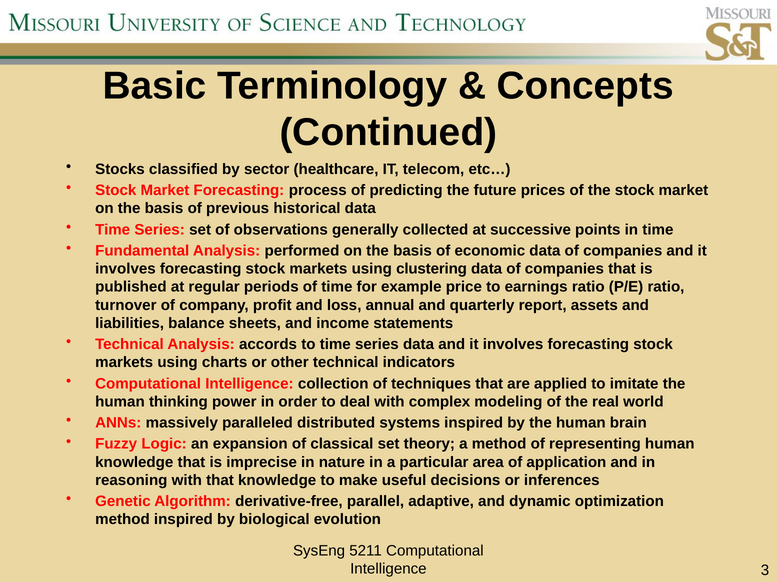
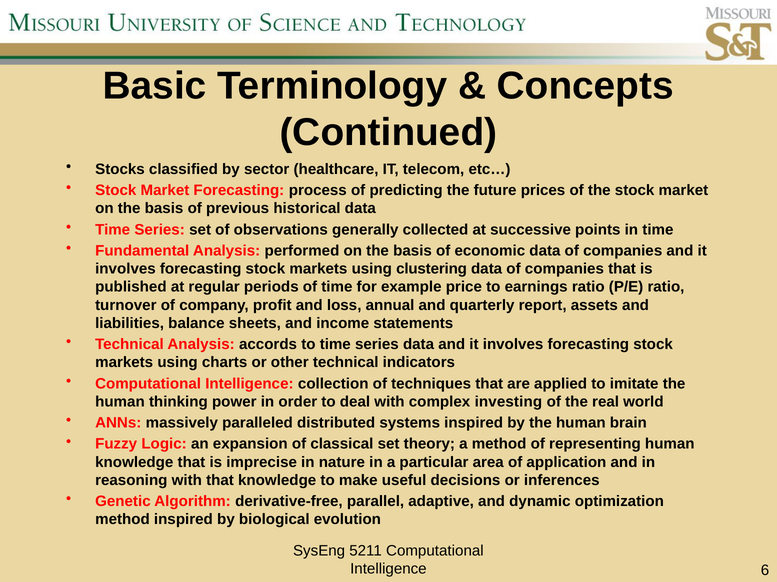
modeling: modeling -> investing (508, 402)
3: 3 -> 6 (765, 571)
